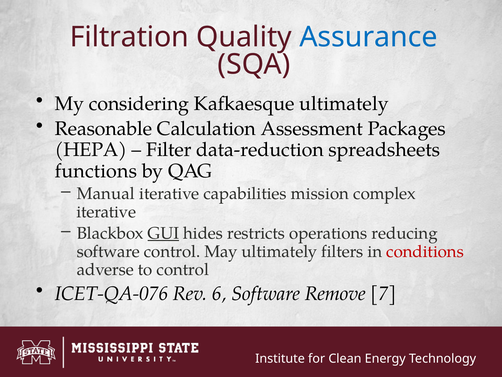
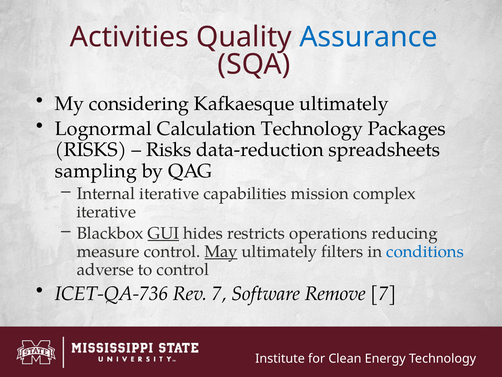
Filtration: Filtration -> Activities (129, 37)
Reasonable: Reasonable -> Lognormal (103, 129)
Calculation Assessment: Assessment -> Technology (312, 129)
HEPA: HEPA -> RISKS (91, 150)
Filter: Filter -> Risks (169, 150)
functions: functions -> sampling (96, 171)
Manual: Manual -> Internal (106, 193)
software: software -> measure (108, 251)
May underline: none -> present (221, 251)
conditions colour: red -> blue (425, 251)
ICET-QA-076: ICET-QA-076 -> ICET-QA-736 (111, 293)
Rev 6: 6 -> 7 (219, 293)
